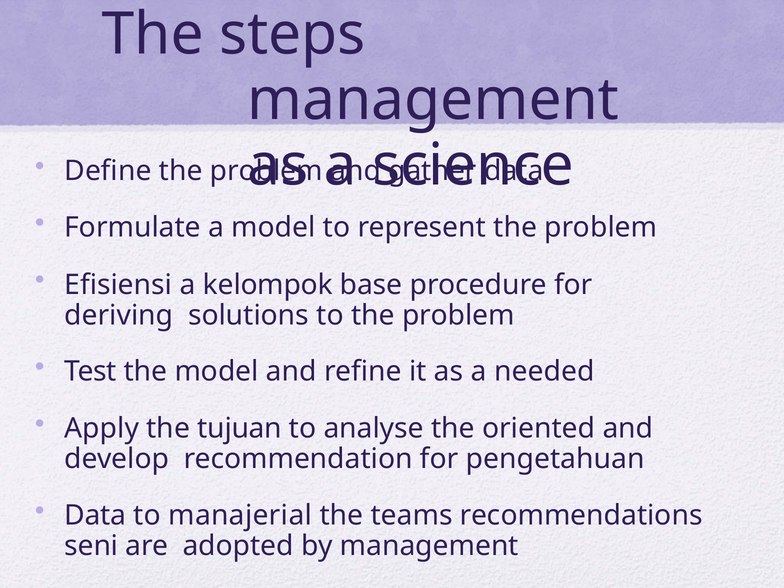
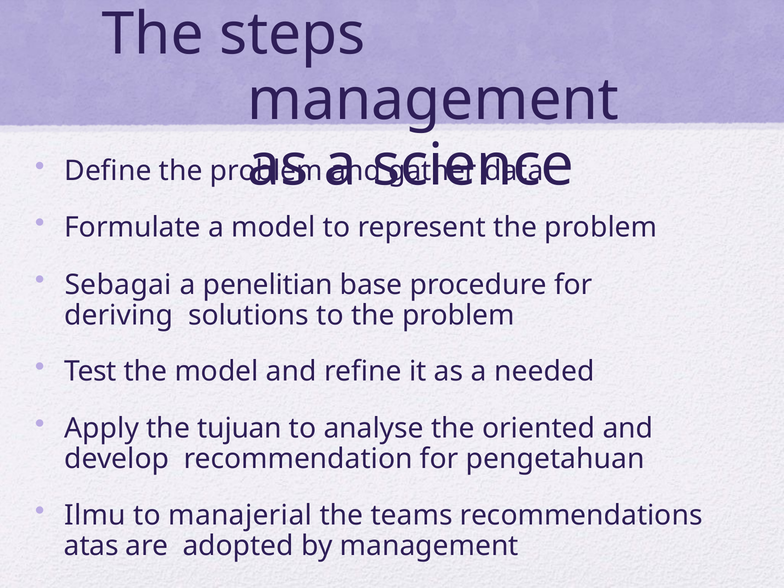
Eﬁsiensi: Eﬁsiensi -> Sebagai (118, 285)
kelompok: kelompok -> penelitian (268, 285)
Data: Data -> Ilmu (95, 516)
seni: seni -> atas (91, 546)
